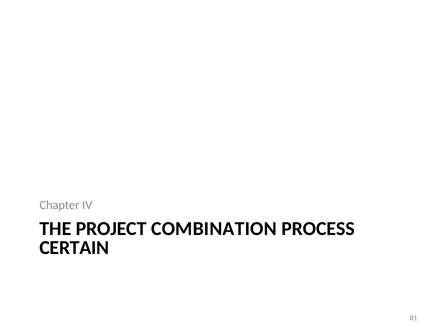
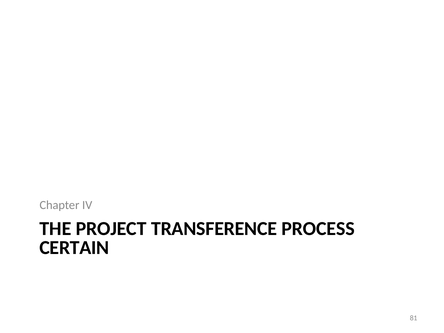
COMBINATION: COMBINATION -> TRANSFERENCE (214, 229)
